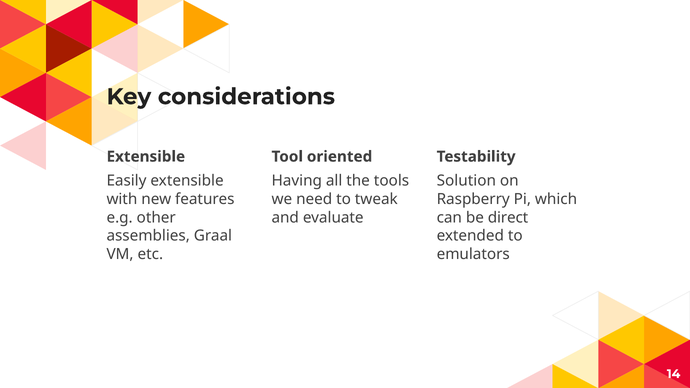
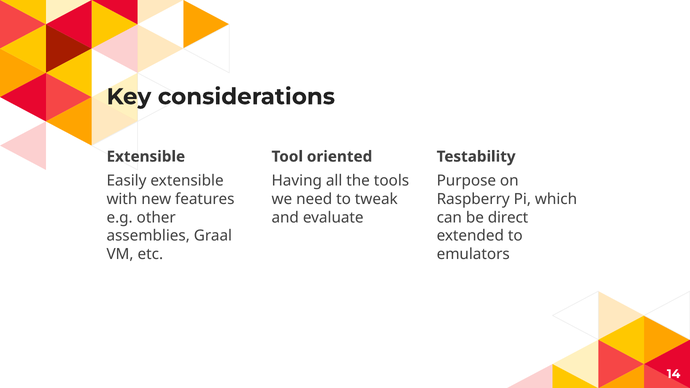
Solution: Solution -> Purpose (466, 181)
